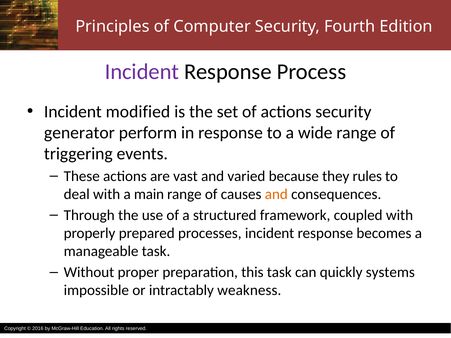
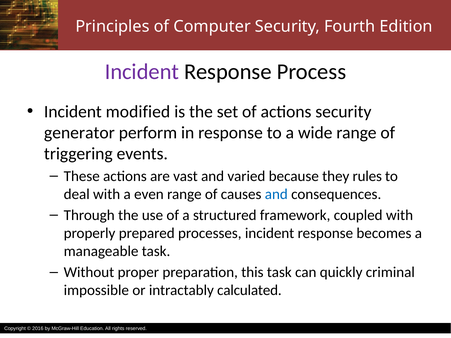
main: main -> even (149, 194)
and colour: orange -> blue (276, 194)
systems: systems -> criminal (390, 272)
weakness: weakness -> calculated (249, 290)
